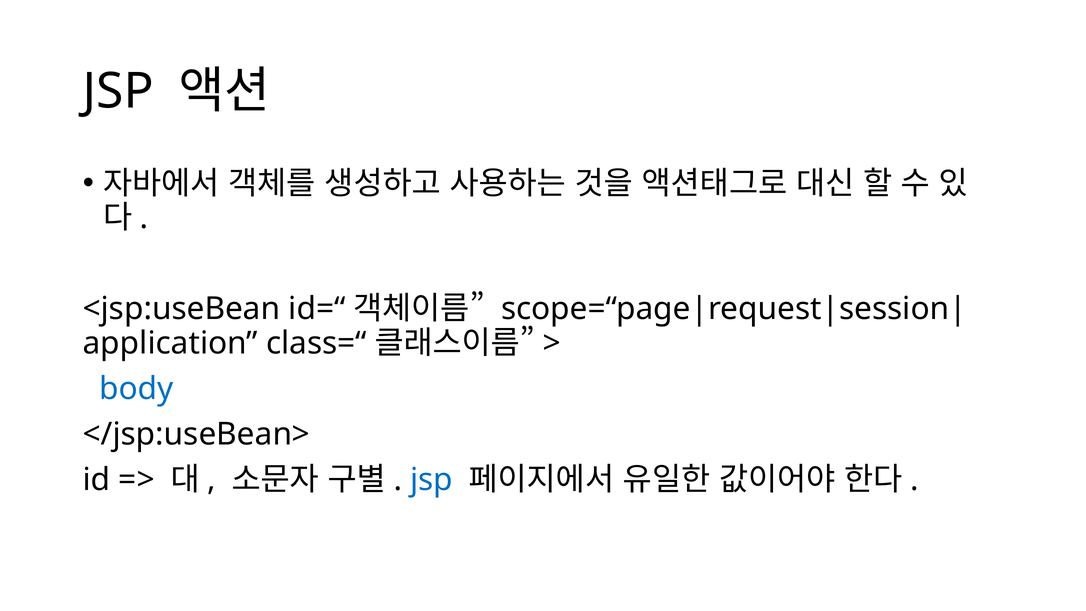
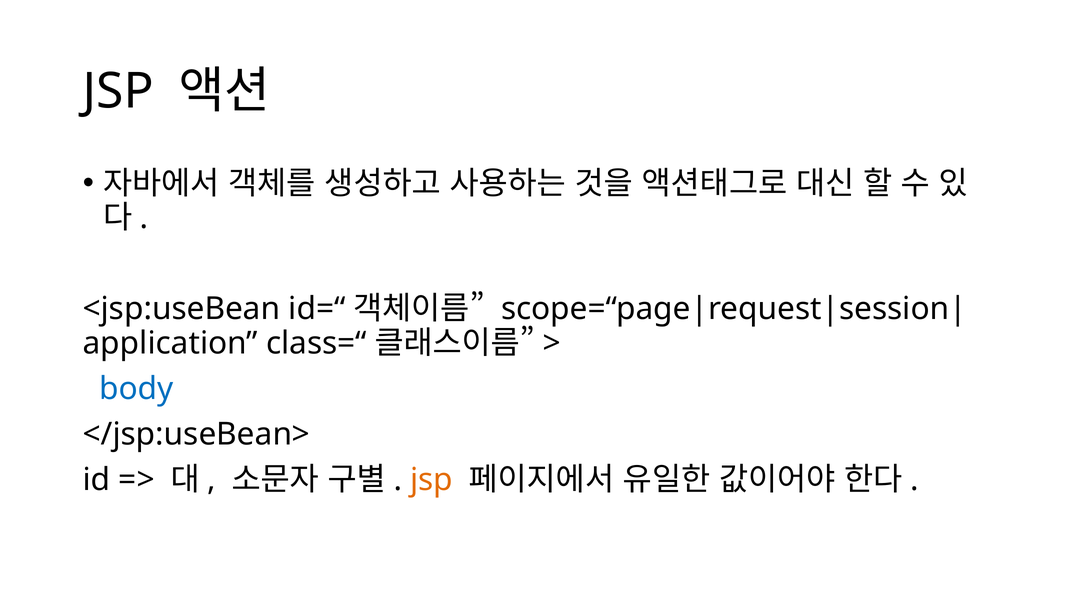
jsp colour: blue -> orange (432, 480)
